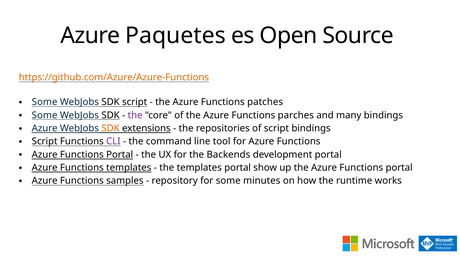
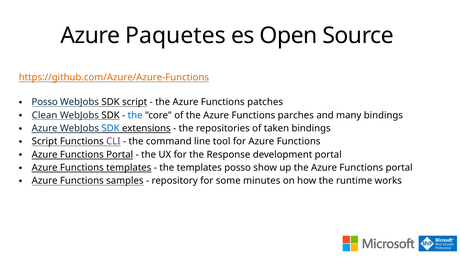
Some: Some -> Posso (45, 102)
Some: Some -> Clean (45, 115)
the colour: purple -> blue (135, 115)
SDK colour: orange -> blue (111, 128)
of script: script -> taken (276, 128)
Backends: Backends -> Response (228, 154)
templates portal: portal -> posso (238, 168)
